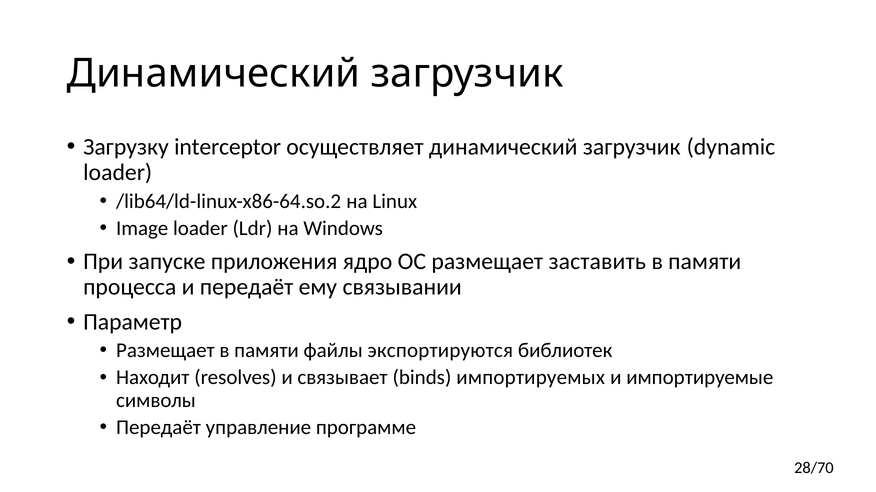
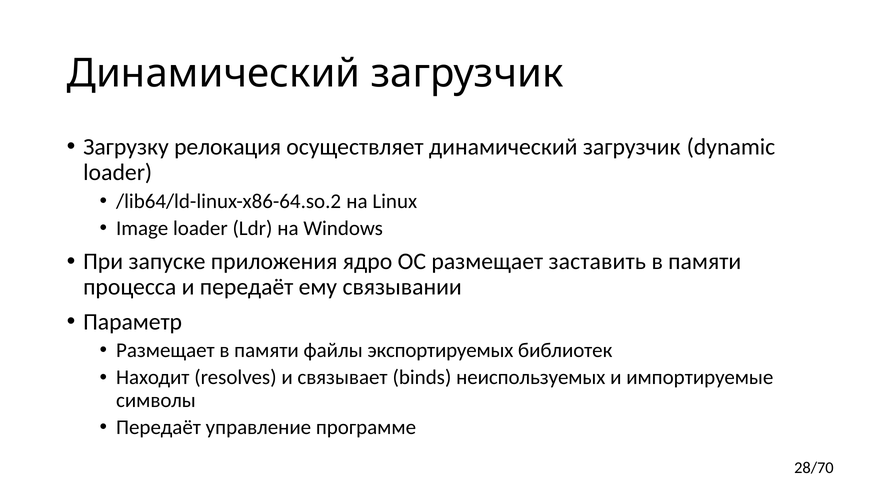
interceptor: interceptor -> релокация (228, 147)
экспортируются: экспортируются -> экспортируемых (440, 351)
импортируемых: импортируемых -> неиспользуемых (531, 378)
